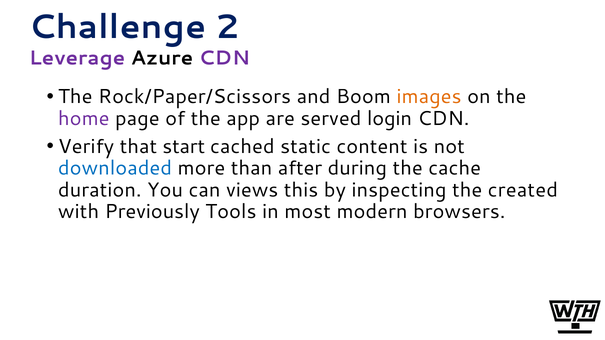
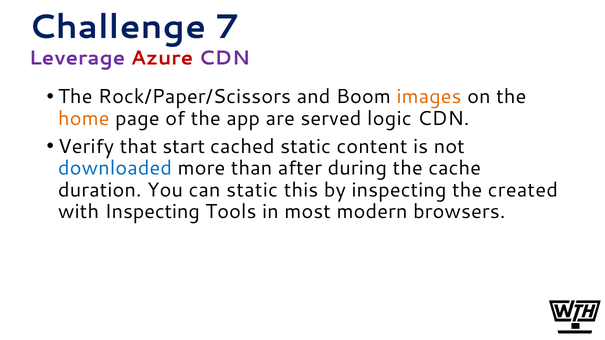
2: 2 -> 7 (227, 27)
Azure colour: black -> red (162, 58)
home colour: purple -> orange (84, 118)
login: login -> logic (389, 118)
can views: views -> static (252, 190)
with Previously: Previously -> Inspecting (152, 212)
